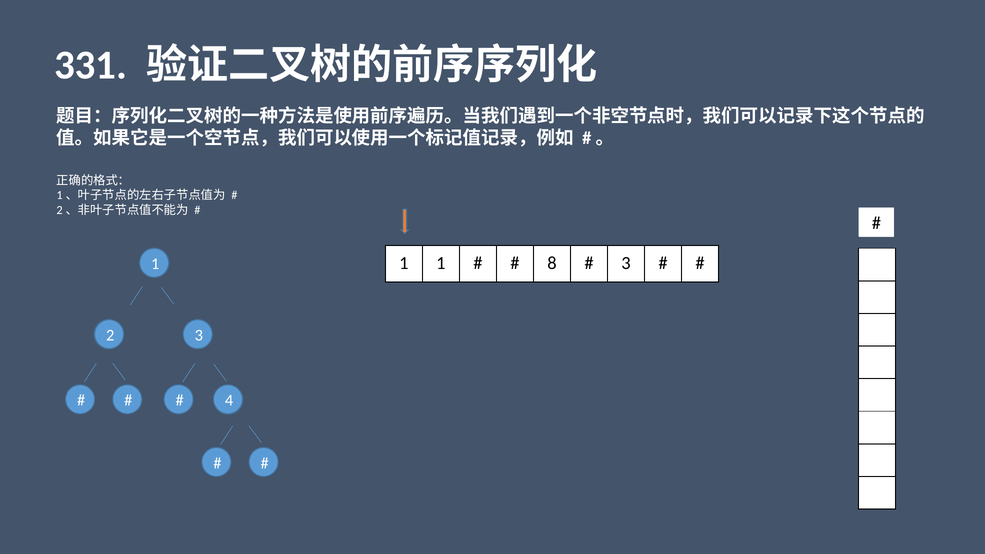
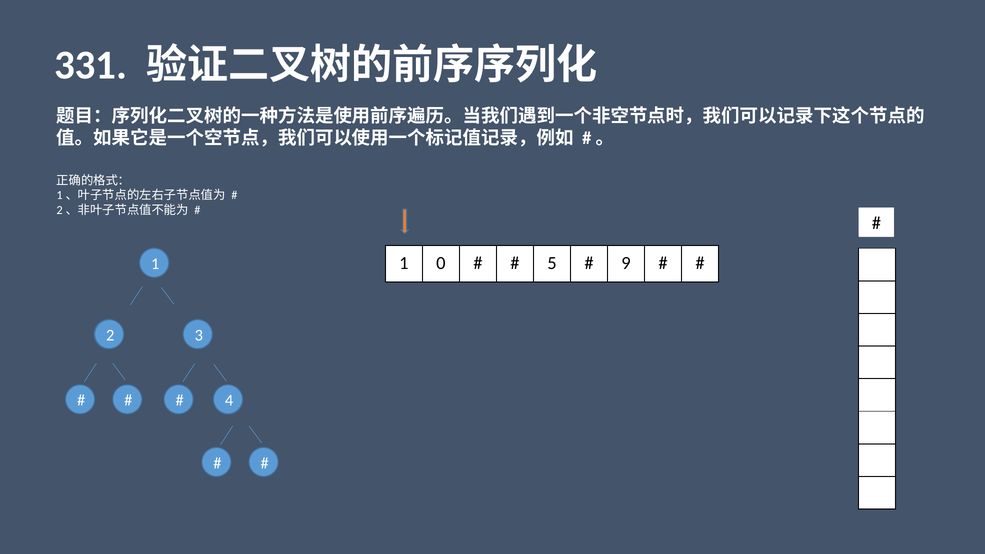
1 1: 1 -> 0 (441, 263)
8: 8 -> 5 (552, 263)
3: 3 -> 9 (626, 263)
